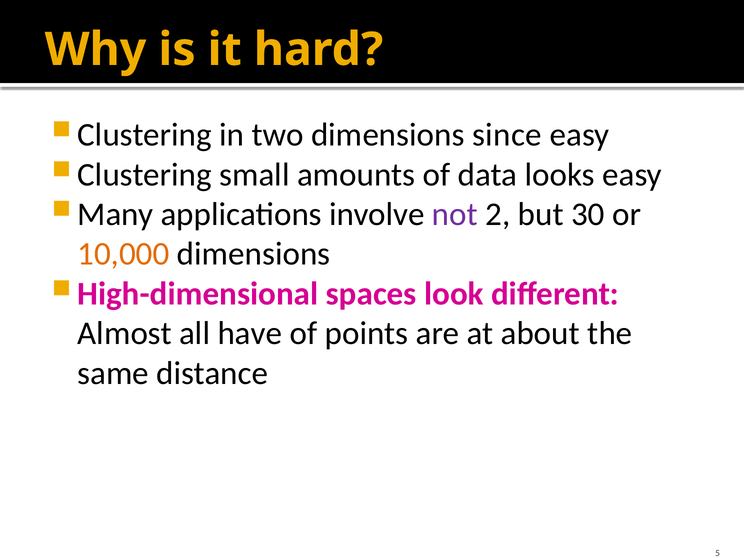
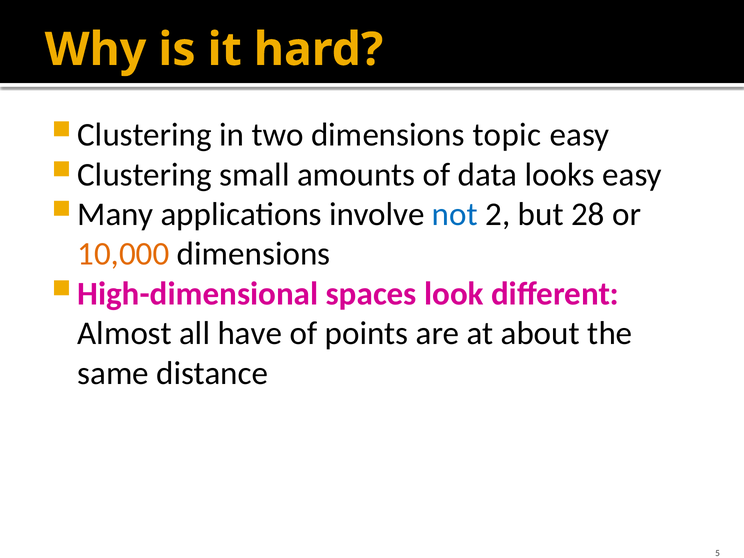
since: since -> topic (507, 135)
not colour: purple -> blue (455, 214)
30: 30 -> 28 (588, 214)
